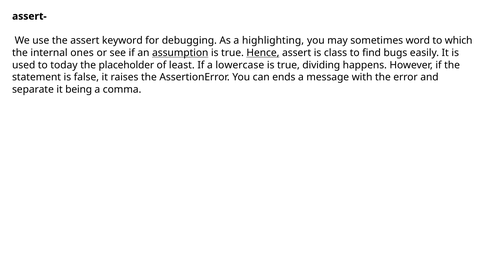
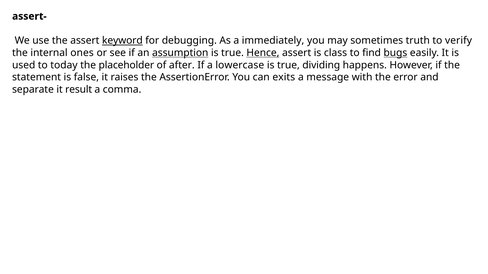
keyword underline: none -> present (122, 41)
highlighting: highlighting -> immediately (273, 41)
word: word -> truth (418, 41)
which: which -> verify (459, 41)
bugs underline: none -> present (395, 53)
least: least -> after (182, 65)
ends: ends -> exits (284, 77)
being: being -> result (79, 90)
